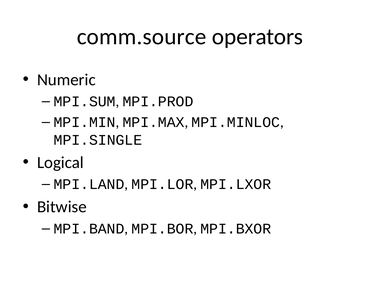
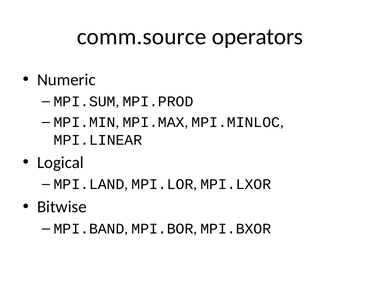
MPI.SINGLE: MPI.SINGLE -> MPI.LINEAR (98, 140)
